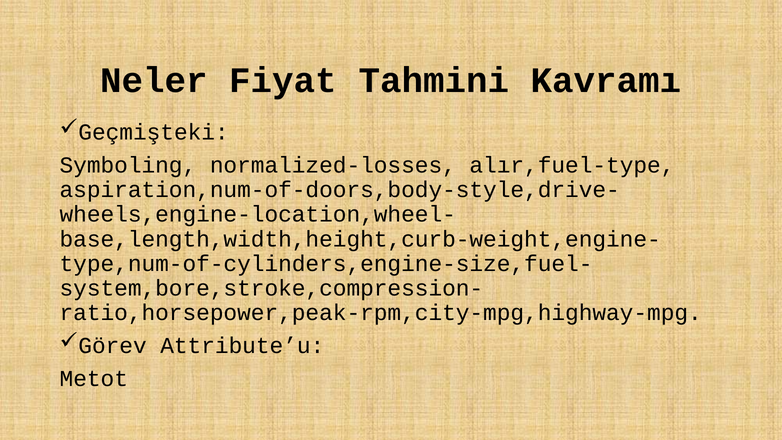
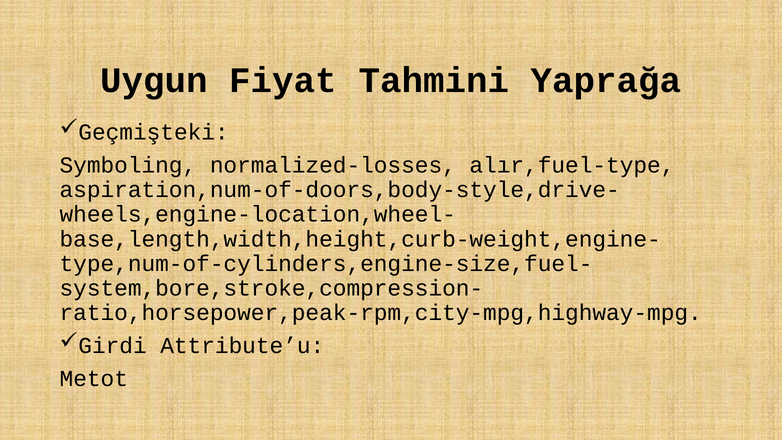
Neler: Neler -> Uygun (154, 80)
Kavramı: Kavramı -> Yaprağa (606, 80)
Görev: Görev -> Girdi (113, 346)
